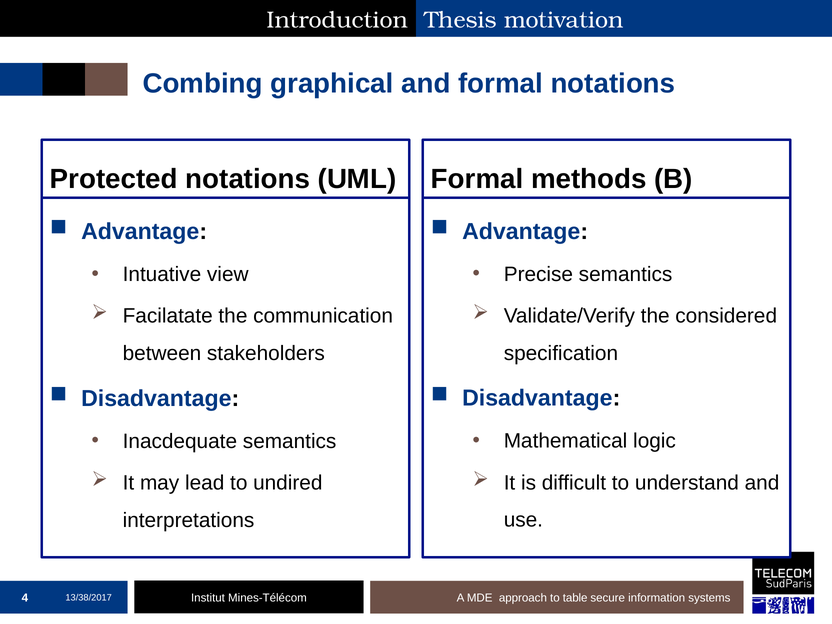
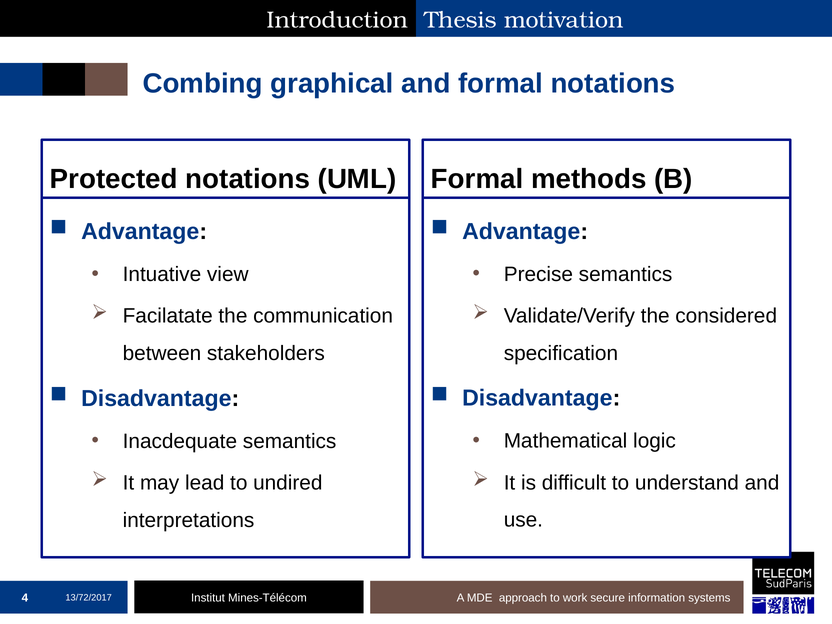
13/38/2017: 13/38/2017 -> 13/72/2017 (89, 598)
table: table -> work (575, 598)
